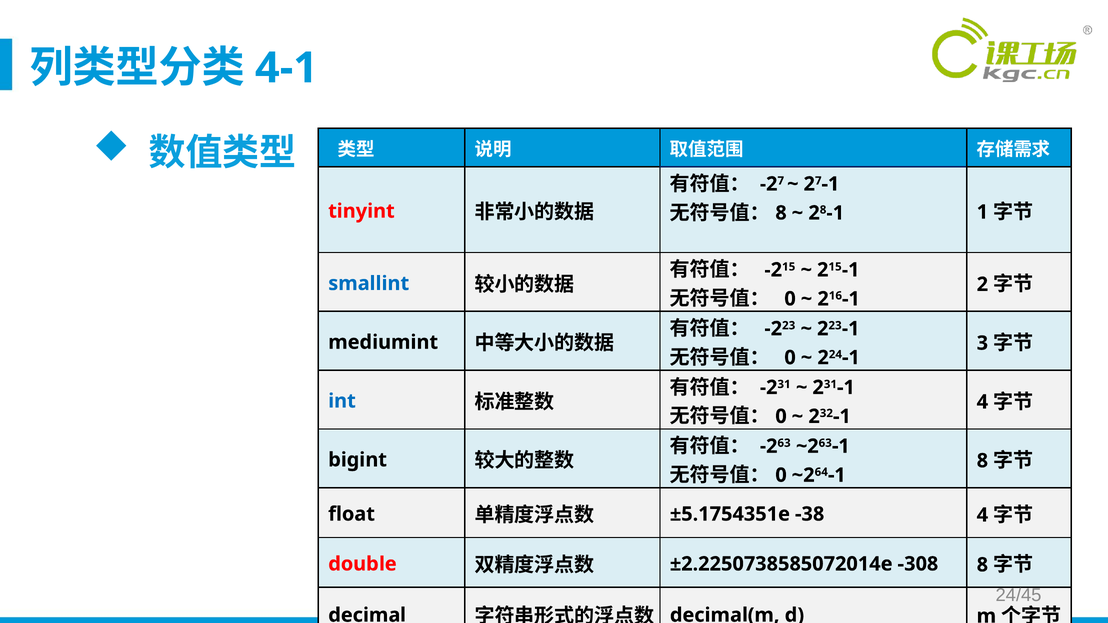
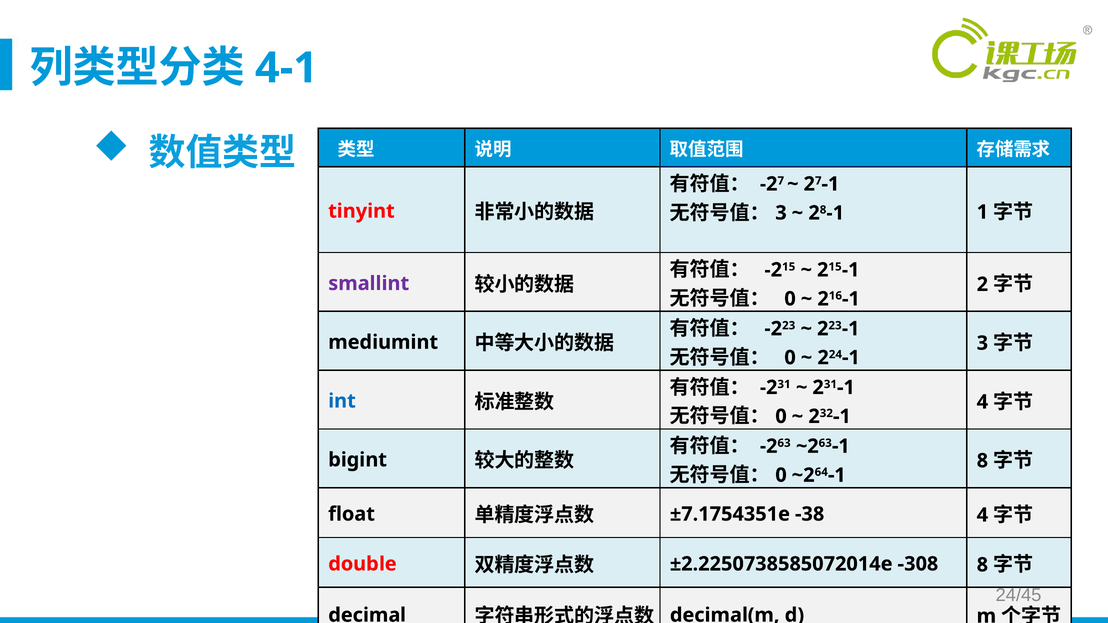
8: 8 -> 3 (781, 213)
smallint colour: blue -> purple (369, 284)
±5.1754351e: ±5.1754351e -> ±7.1754351e (730, 514)
